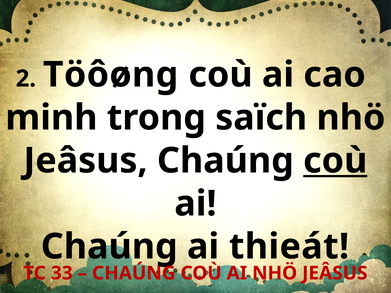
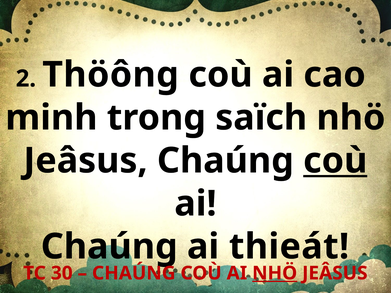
Töôøng: Töôøng -> Thöông (111, 75)
33: 33 -> 30 (62, 273)
NHÖ underline: none -> present (275, 273)
